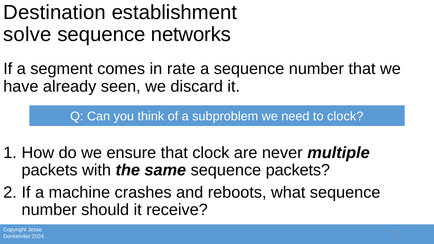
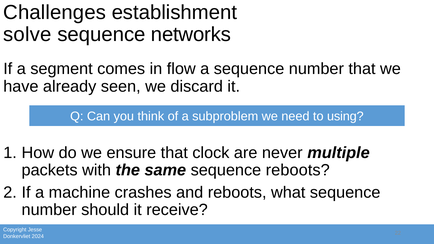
Destination: Destination -> Challenges (55, 12)
rate: rate -> flow (181, 69)
to clock: clock -> using (345, 117)
sequence packets: packets -> reboots (298, 170)
